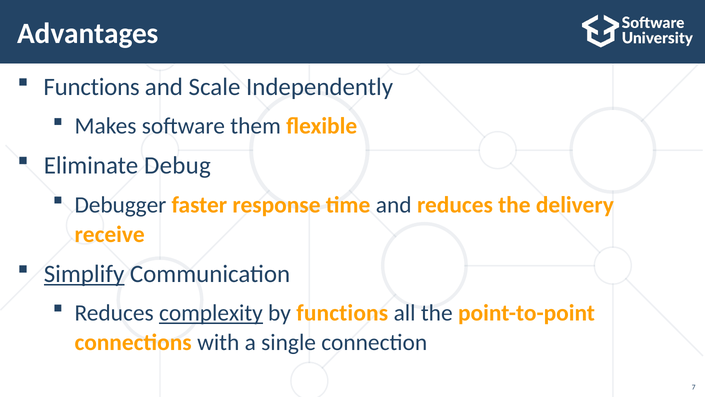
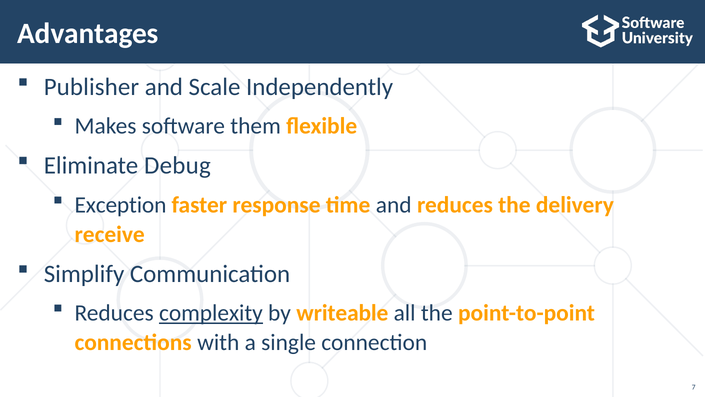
Functions: Functions -> Publisher (91, 87)
Debugger: Debugger -> Exception (120, 205)
Simplify underline: present -> none (84, 274)
by functions: functions -> writeable (342, 313)
